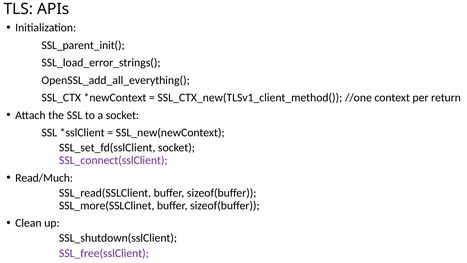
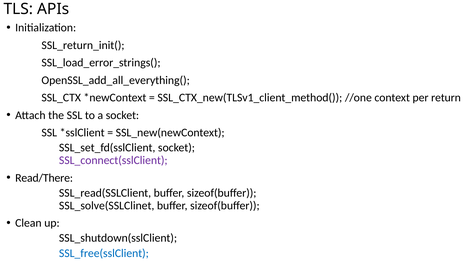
SSL_parent_init(: SSL_parent_init( -> SSL_return_init( (83, 45)
Read/Much: Read/Much -> Read/There (44, 178)
SSL_more(SSLClinet: SSL_more(SSLClinet -> SSL_solve(SSLClinet (107, 205)
SSL_free(sslClient colour: purple -> blue (104, 253)
